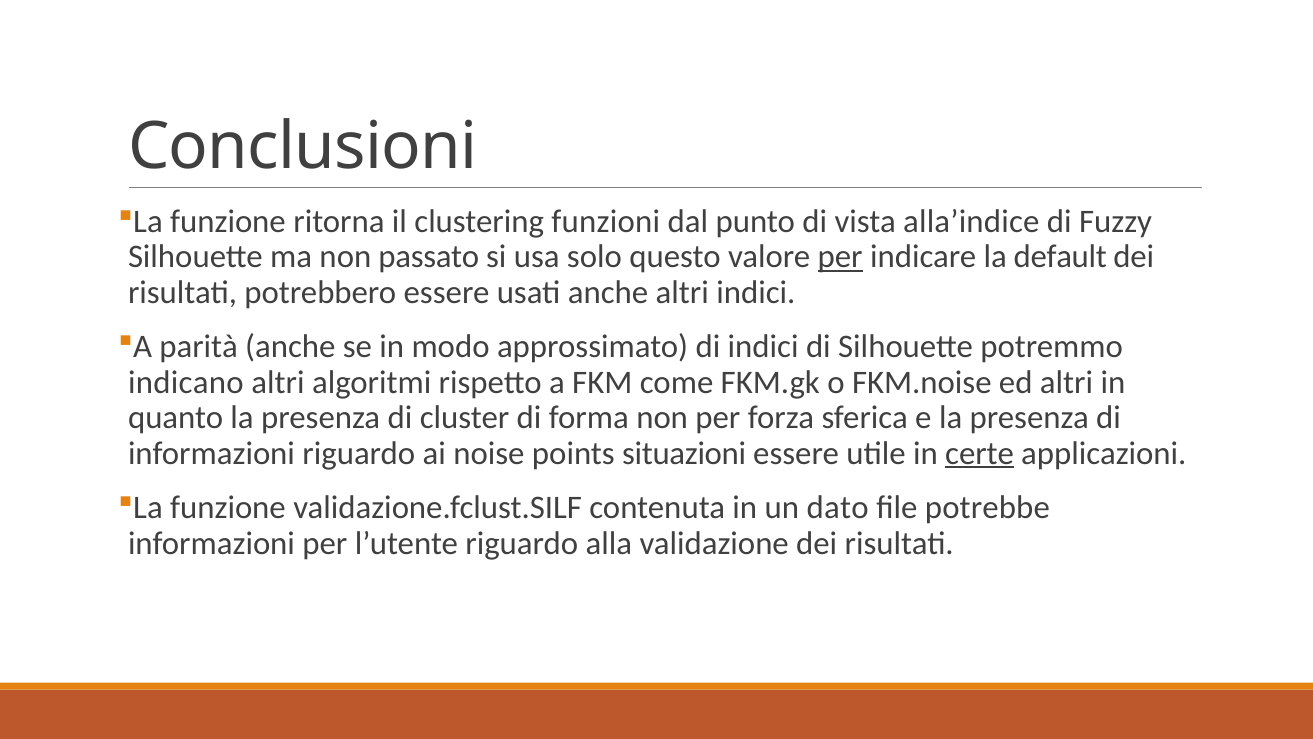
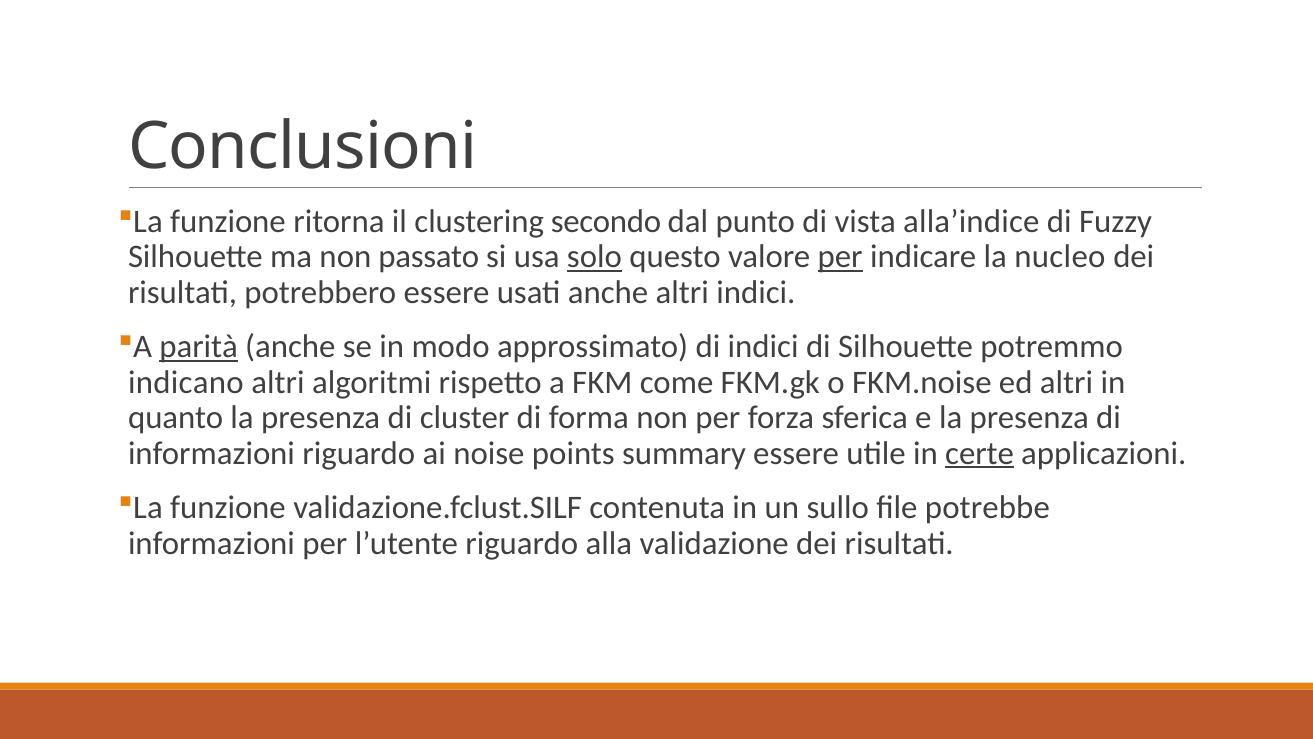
funzioni: funzioni -> secondo (606, 221)
solo underline: none -> present (594, 257)
default: default -> nucleo (1060, 257)
parità underline: none -> present (199, 347)
situazioni: situazioni -> summary (684, 453)
dato: dato -> sullo (838, 508)
